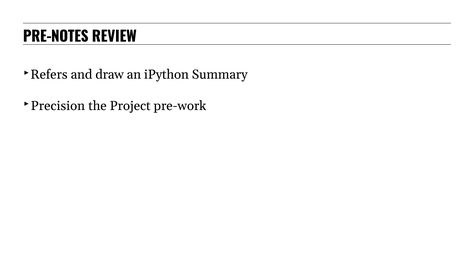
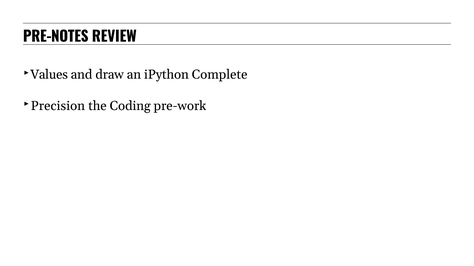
Refers: Refers -> Values (49, 75)
Summary: Summary -> Complete (220, 75)
Project: Project -> Coding (130, 106)
